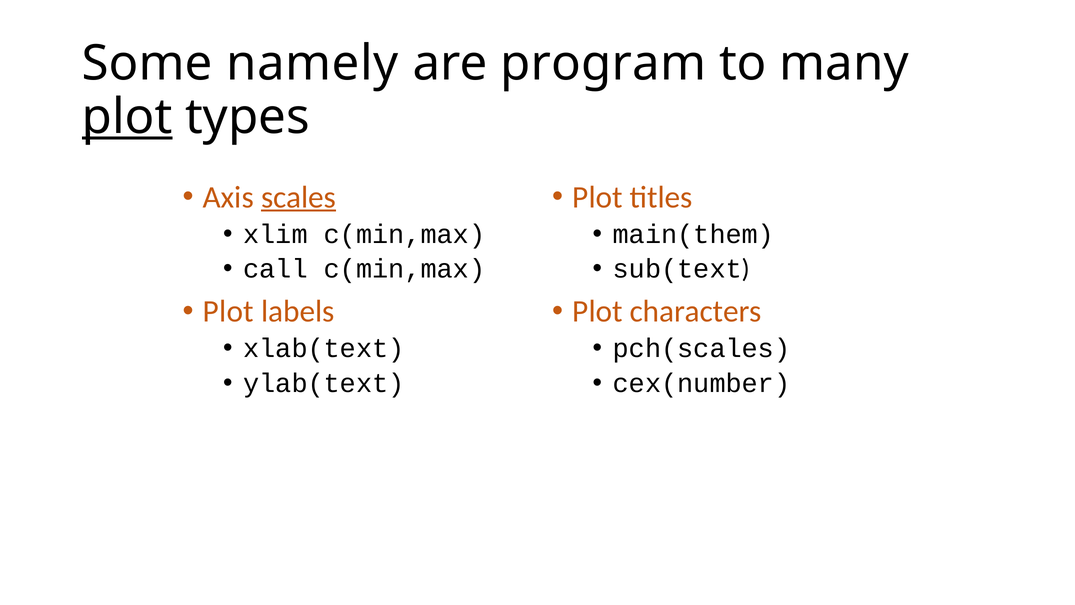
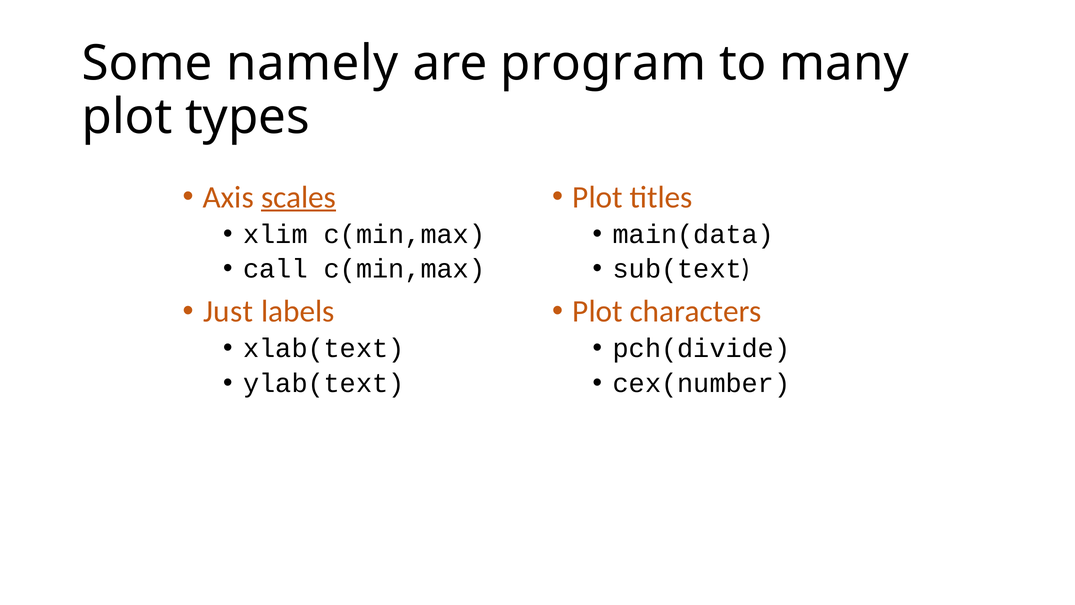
plot underline: present -> none (127, 117)
main(them: main(them -> main(data (693, 234)
Plot: Plot -> Just (228, 311)
pch(scales: pch(scales -> pch(divide (701, 348)
